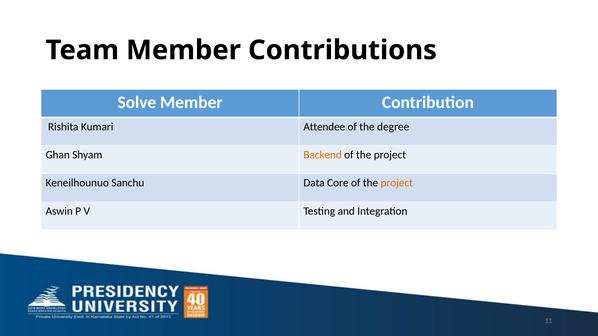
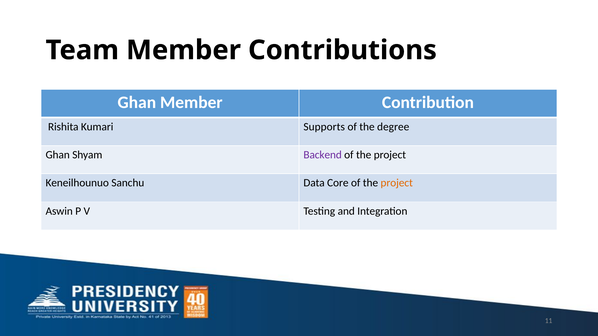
Solve: Solve -> Ghan (137, 103)
Attendee: Attendee -> Supports (324, 127)
Backend colour: orange -> purple (323, 155)
